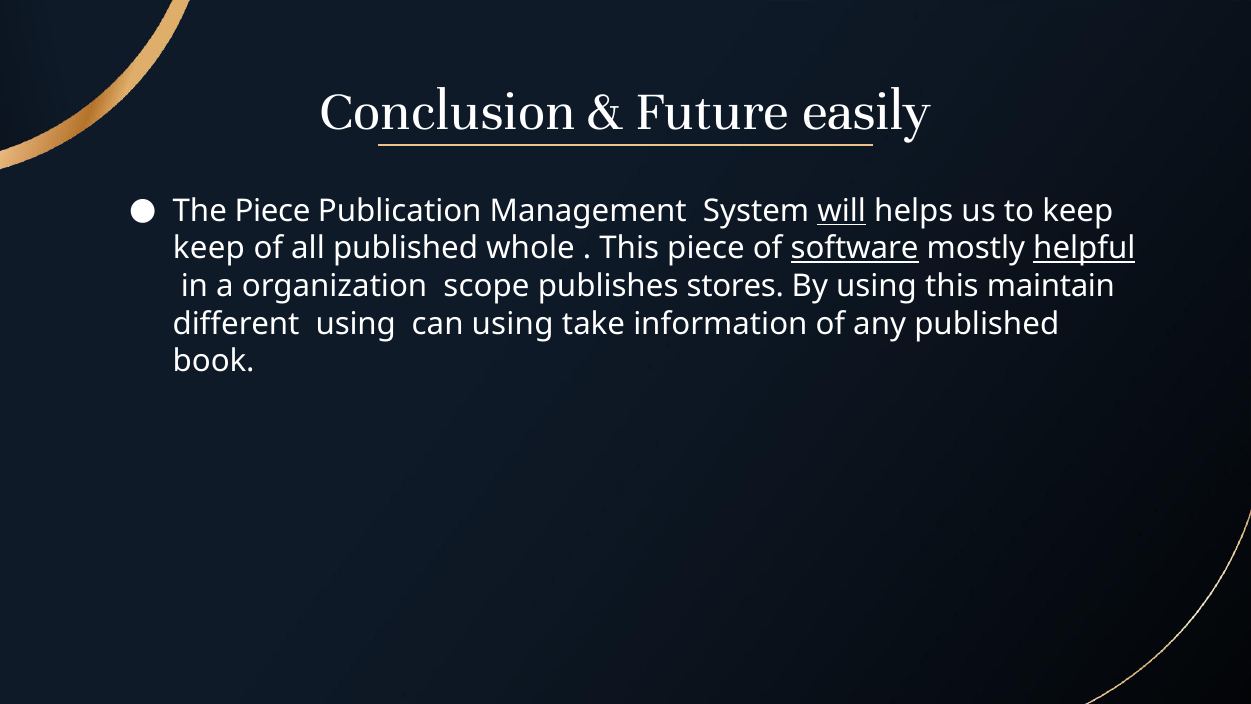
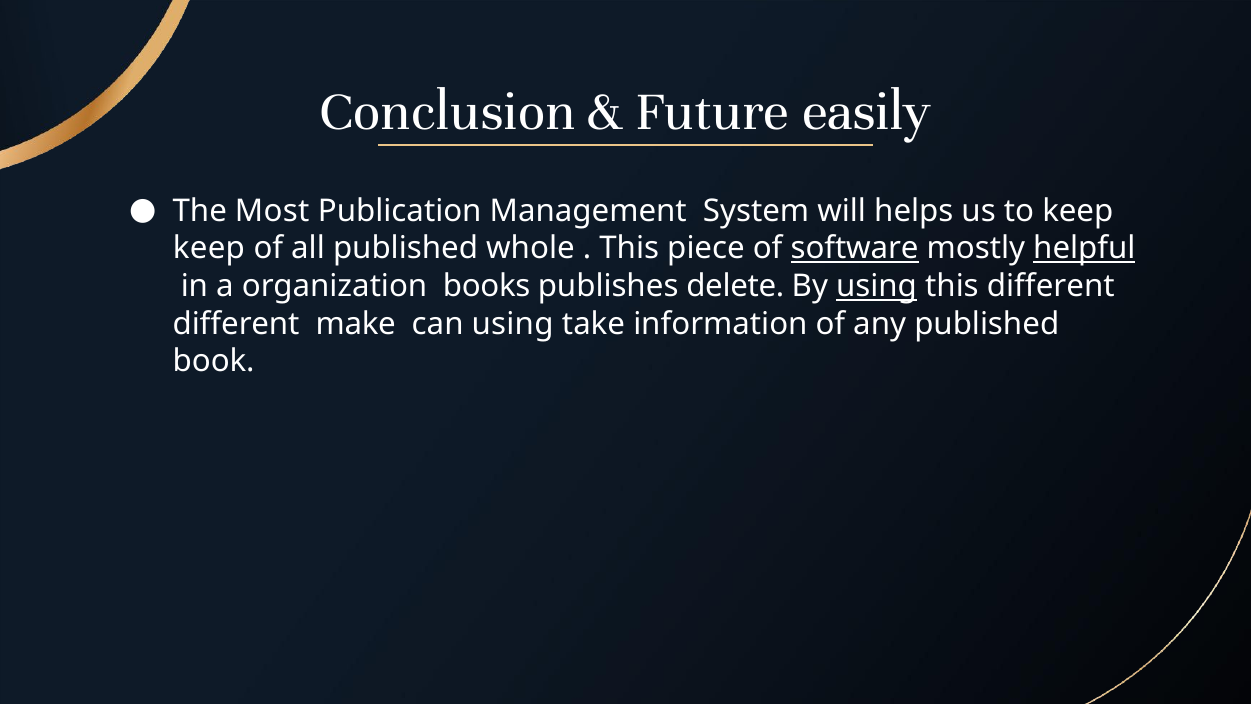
The Piece: Piece -> Most (272, 211)
will underline: present -> none (842, 211)
scope: scope -> books (487, 286)
stores: stores -> delete (735, 286)
using underline: none -> present (876, 286)
this maintain: maintain -> different (1051, 286)
different using: using -> make (356, 324)
